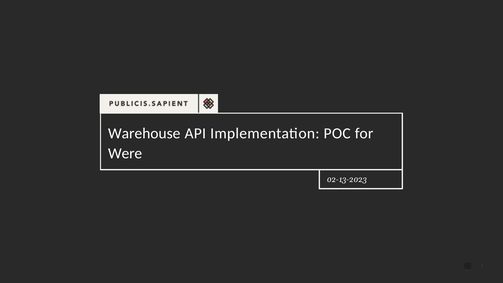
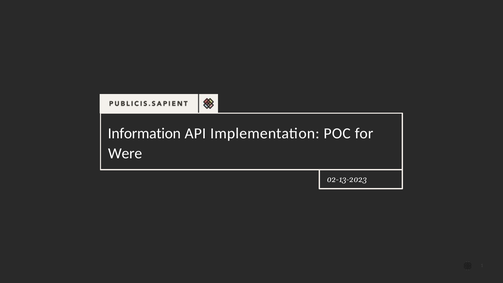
Warehouse: Warehouse -> Information (144, 133)
